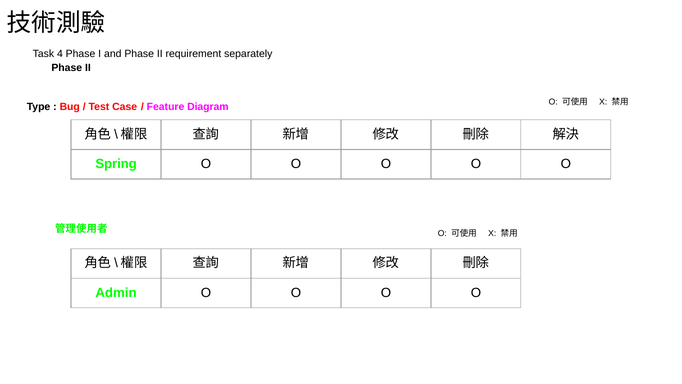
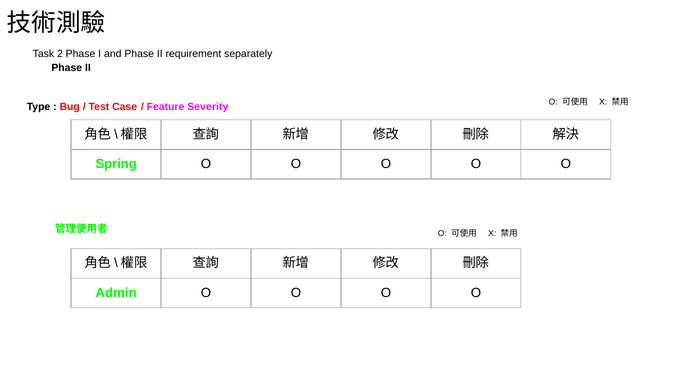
4: 4 -> 2 (60, 54)
Diagram: Diagram -> Severity (208, 107)
